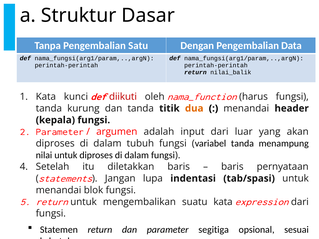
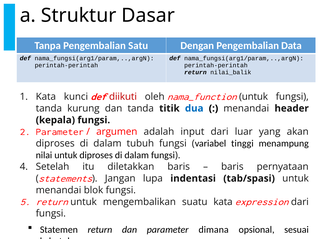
nama_function harus: harus -> untuk (254, 97)
dua colour: orange -> blue (194, 108)
variabel tanda: tanda -> tinggi (242, 144)
segitiga: segitiga -> dimana (214, 230)
